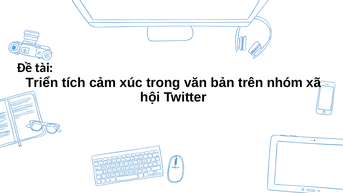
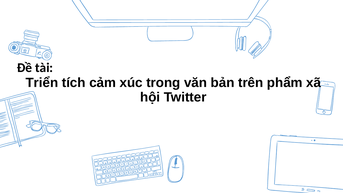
nhóm: nhóm -> phẩm (285, 83)
